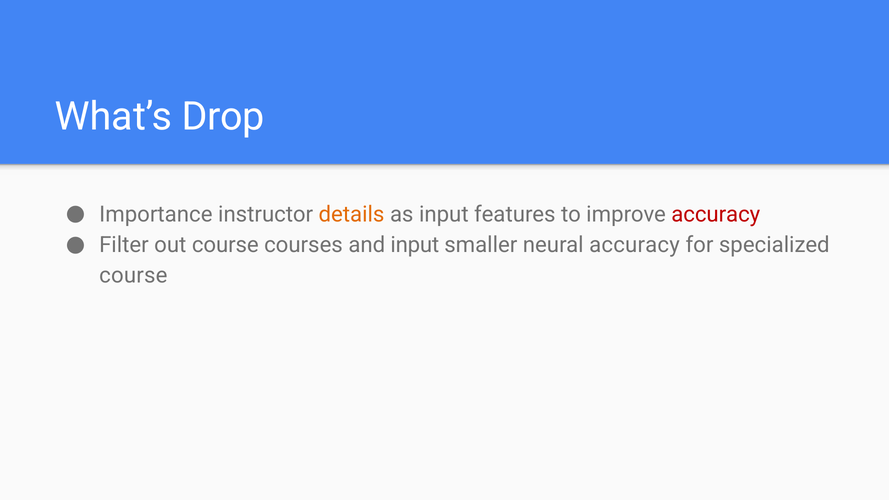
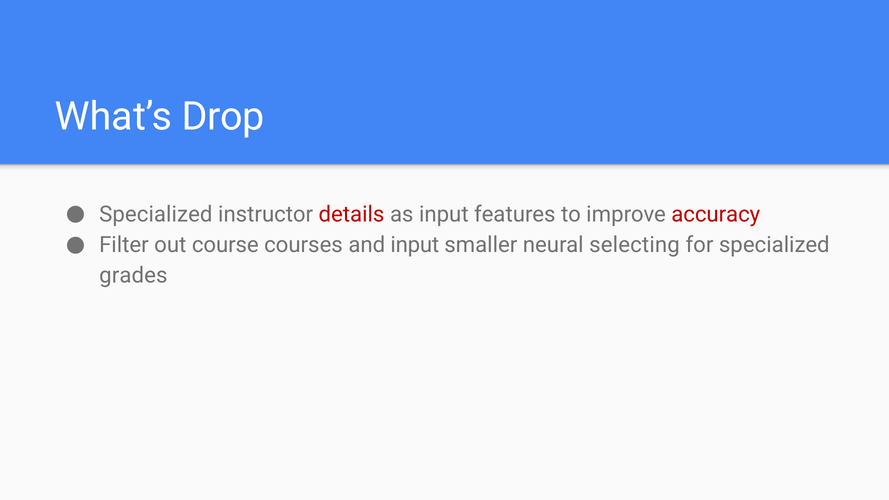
Importance: Importance -> Specialized (156, 214)
details colour: orange -> red (352, 214)
neural accuracy: accuracy -> selecting (635, 245)
course: course -> grades (133, 276)
